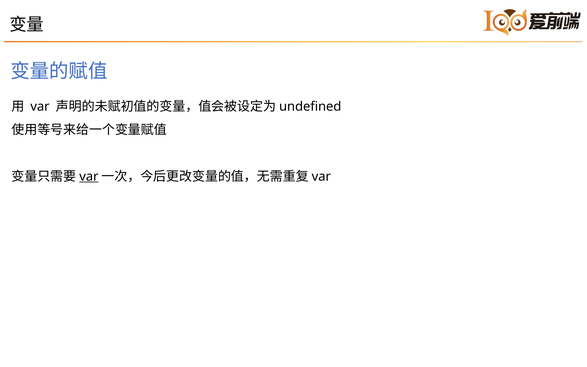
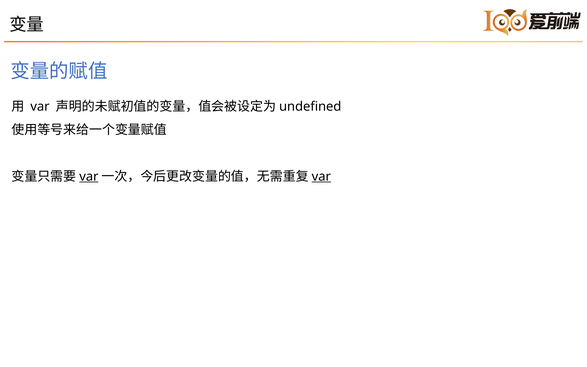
var underline: none -> present (321, 176)
